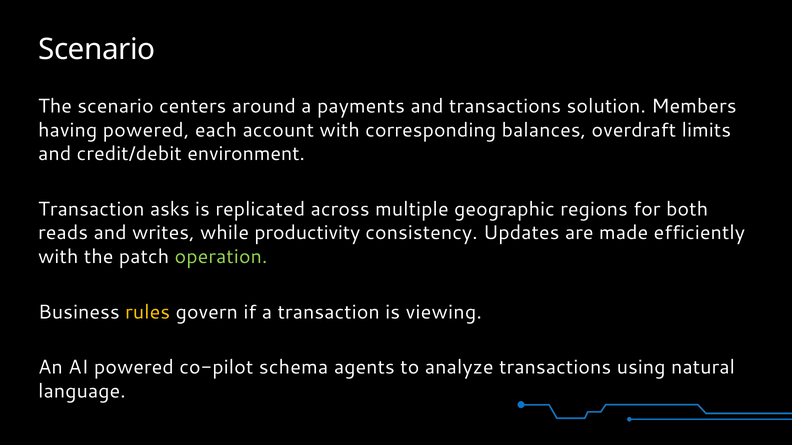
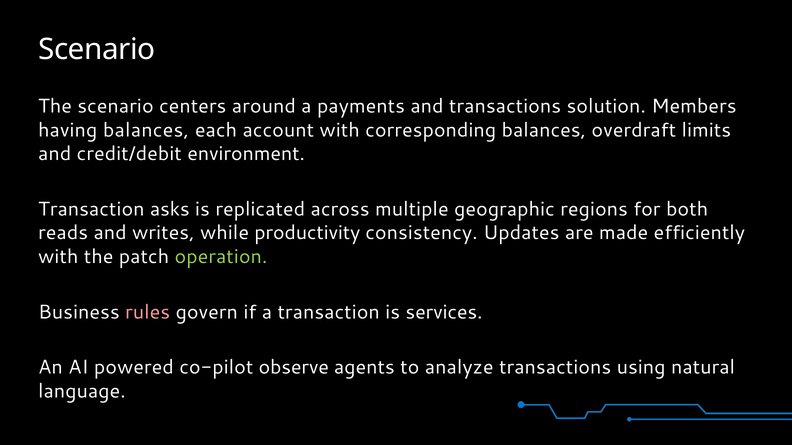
having powered: powered -> balances (146, 130)
rules colour: yellow -> pink (148, 312)
viewing: viewing -> services (444, 312)
schema: schema -> observe (294, 368)
